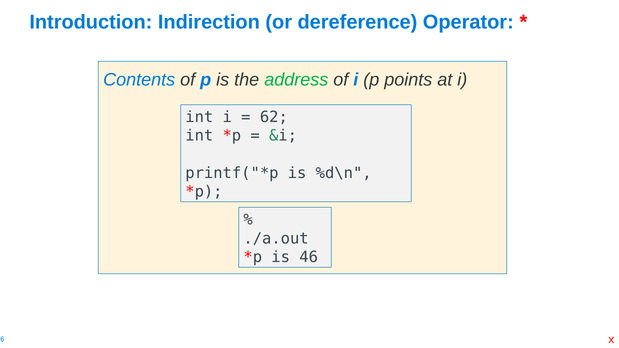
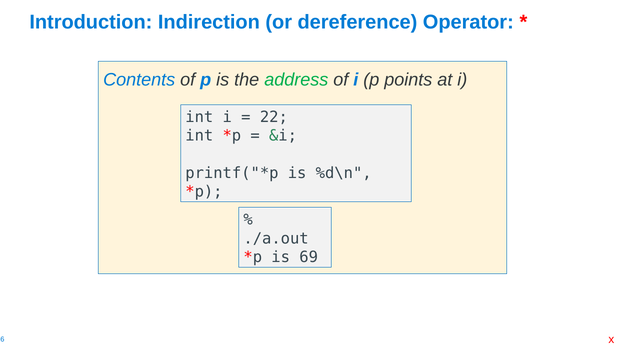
62: 62 -> 22 (274, 117)
46: 46 -> 69 (309, 257)
